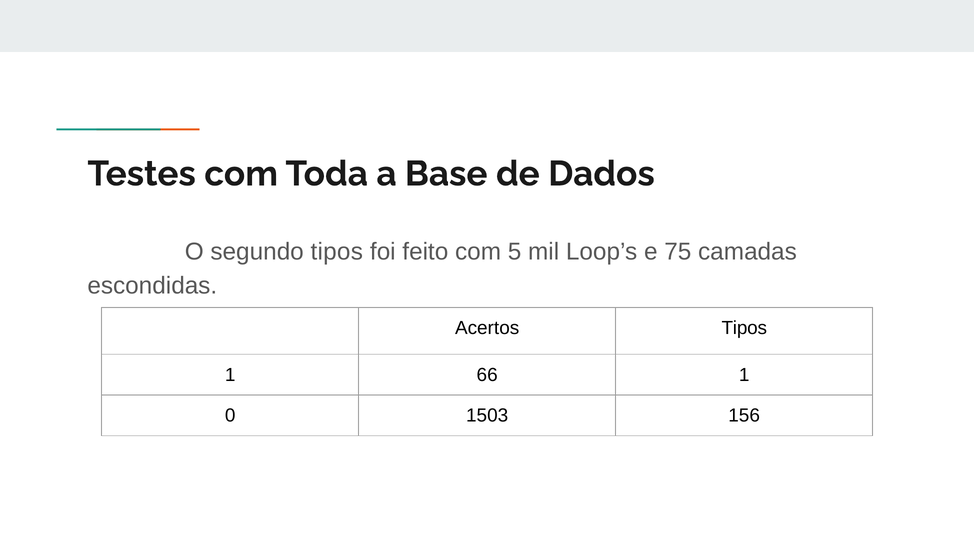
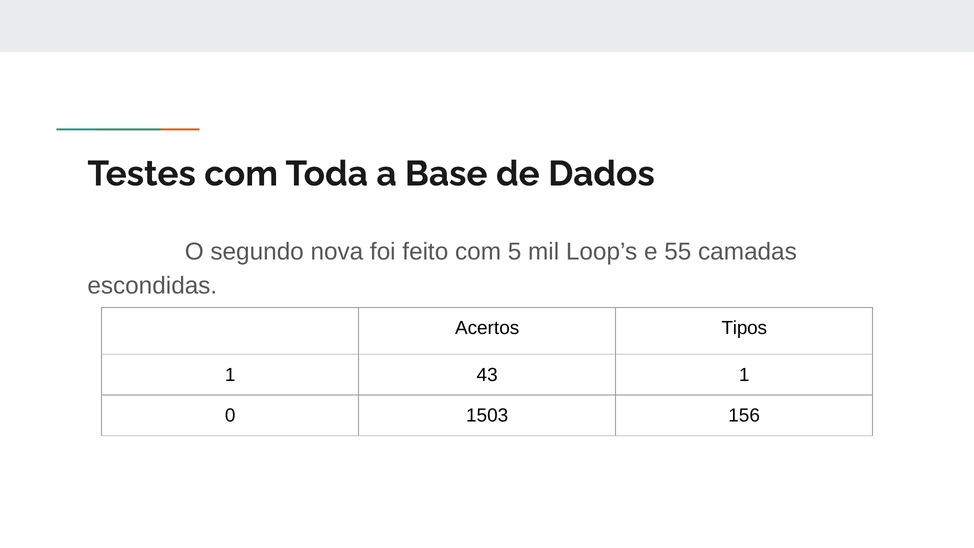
segundo tipos: tipos -> nova (337, 252)
75: 75 -> 55 (678, 252)
66: 66 -> 43 (487, 375)
